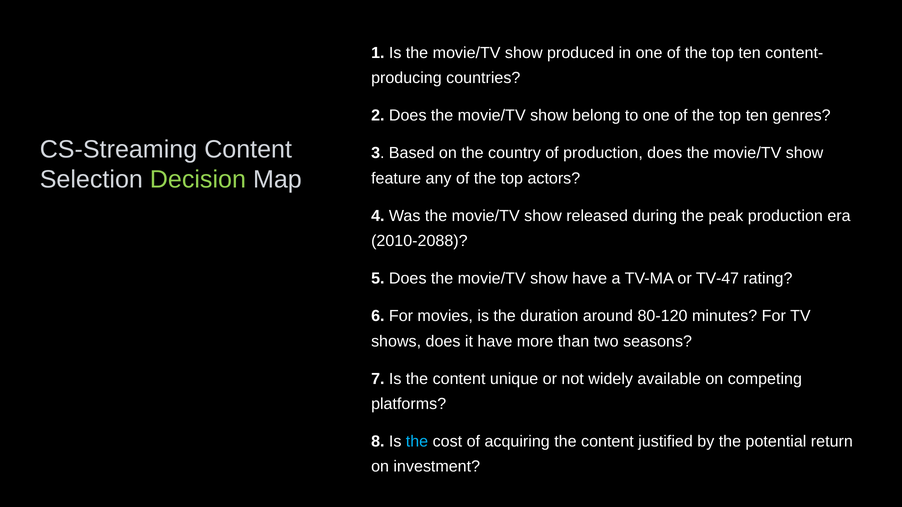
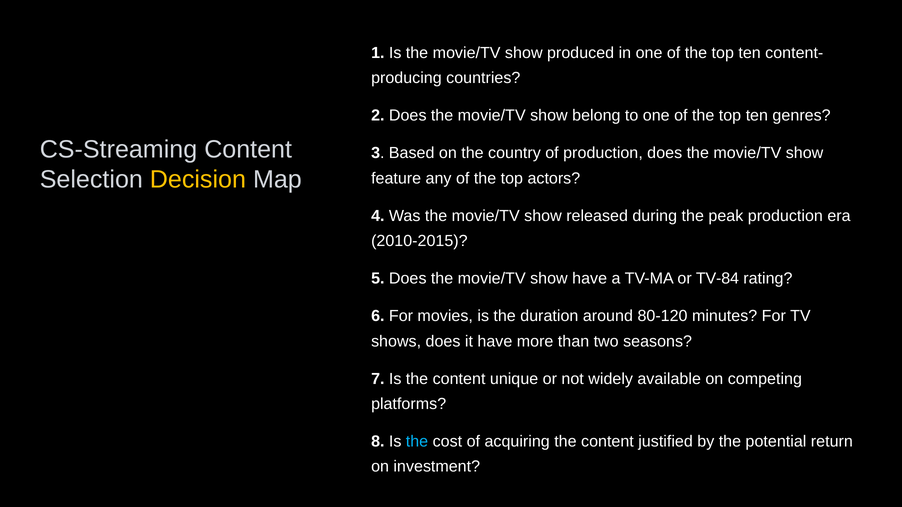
Decision colour: light green -> yellow (198, 180)
2010-2088: 2010-2088 -> 2010-2015 (419, 241)
TV-47: TV-47 -> TV-84 (717, 279)
